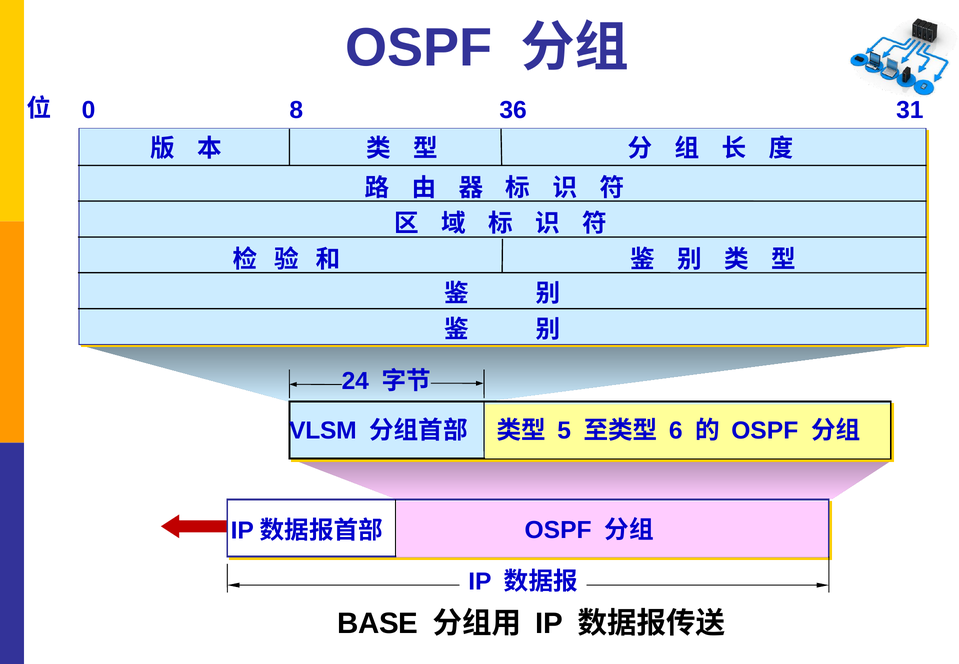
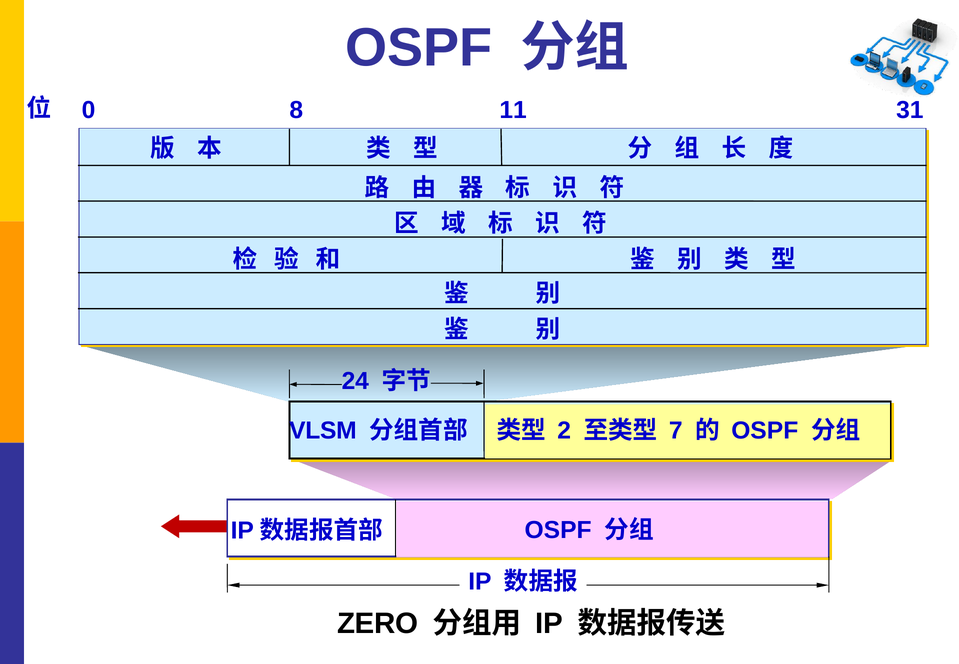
36: 36 -> 11 (513, 110)
5: 5 -> 2 (564, 431)
6: 6 -> 7 (676, 431)
BASE: BASE -> ZERO (378, 623)
